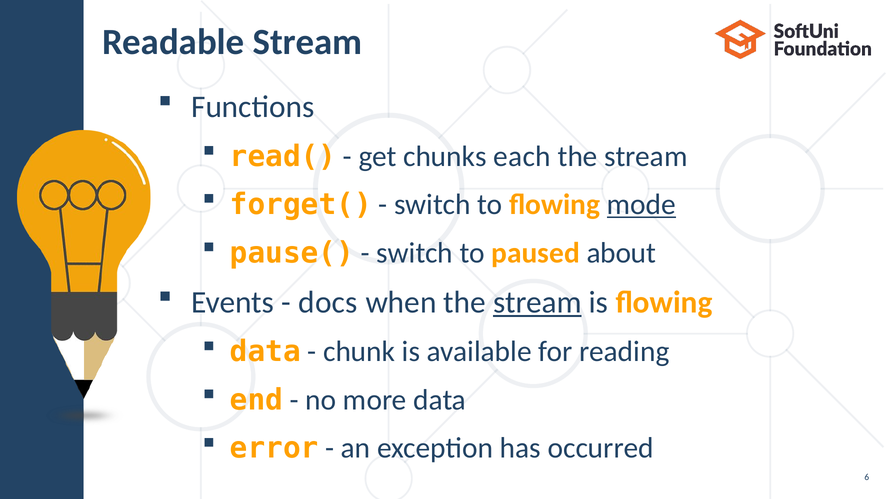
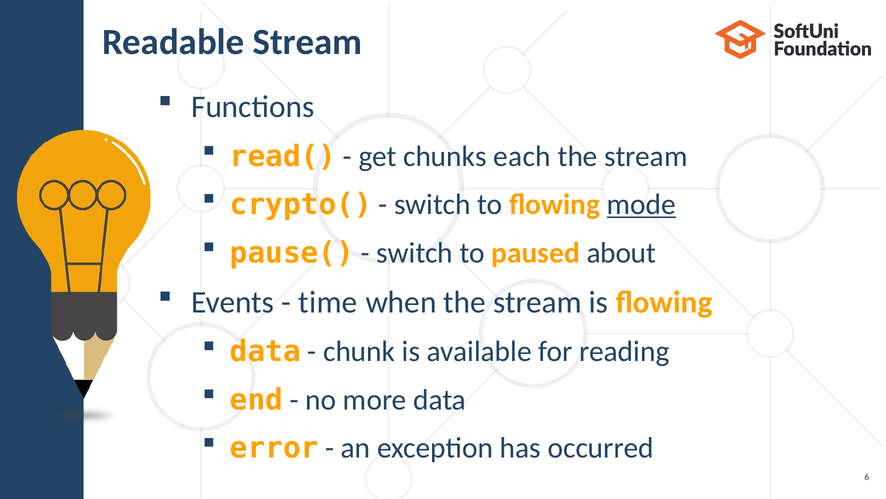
forget(: forget( -> crypto( (301, 204)
docs: docs -> time (328, 302)
stream underline: present -> none (537, 302)
